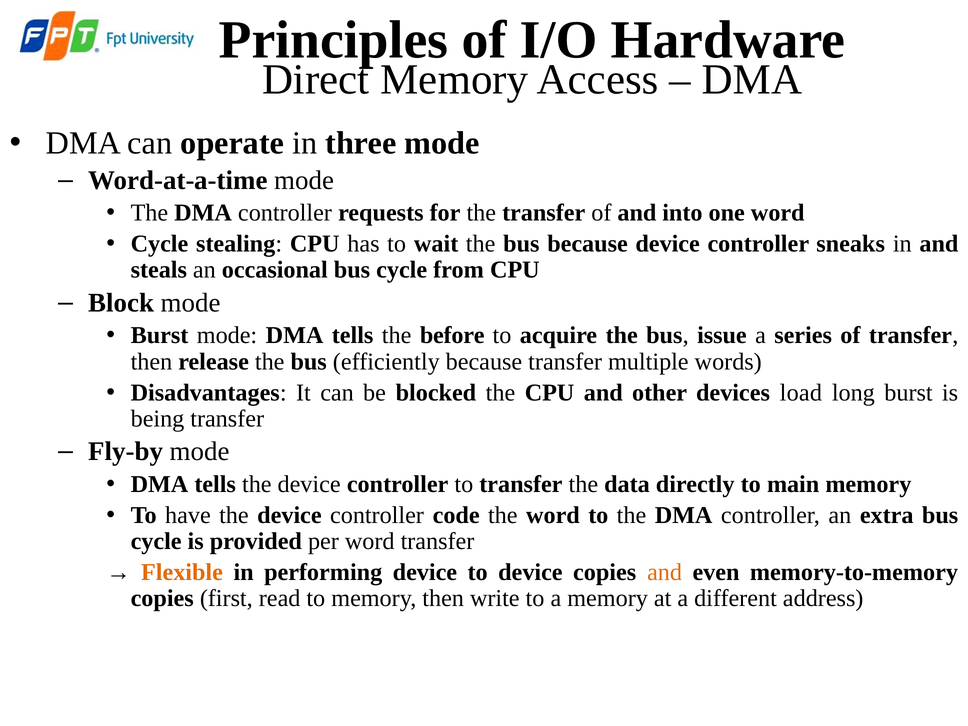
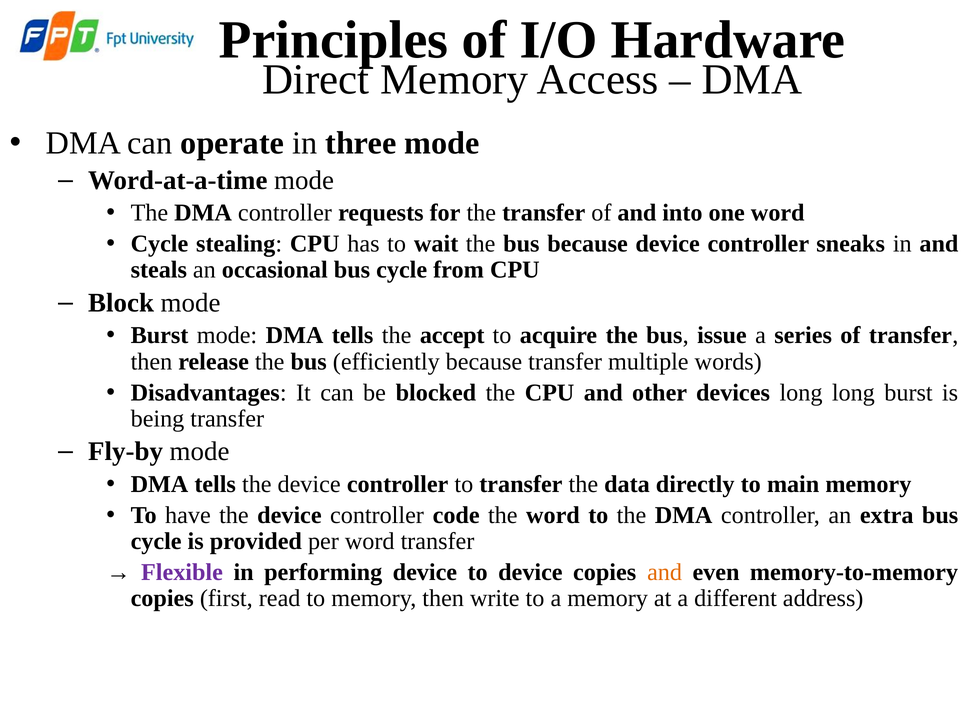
before: before -> accept (452, 335)
devices load: load -> long (801, 393)
Flexible colour: orange -> purple (182, 572)
